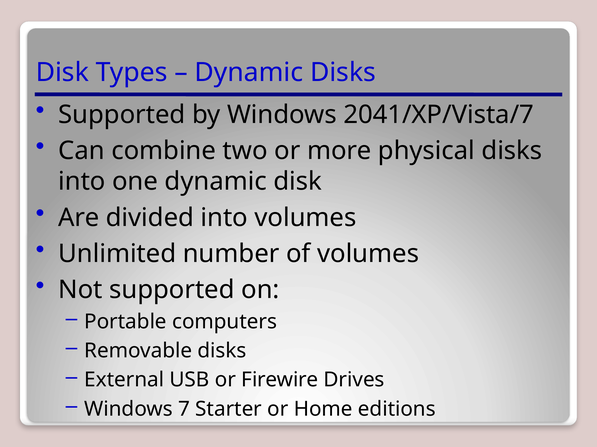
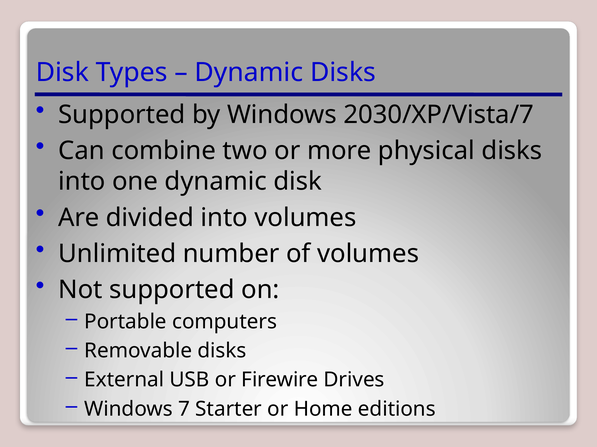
2041/XP/Vista/7: 2041/XP/Vista/7 -> 2030/XP/Vista/7 (439, 115)
